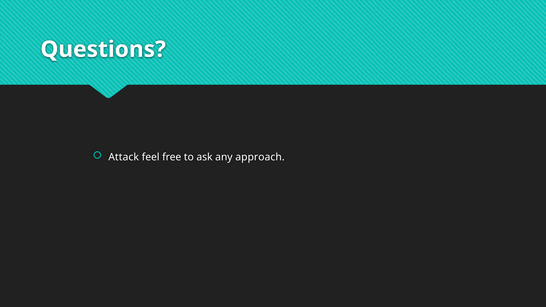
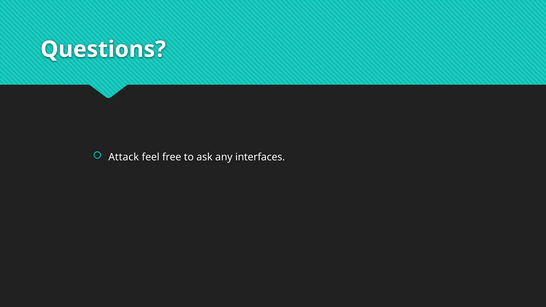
approach: approach -> interfaces (260, 157)
